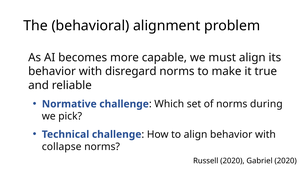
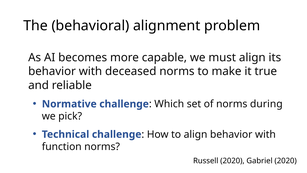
disregard: disregard -> deceased (131, 71)
collapse: collapse -> function (62, 146)
